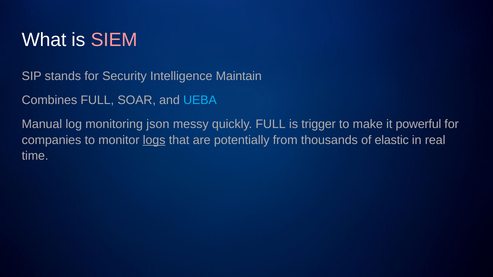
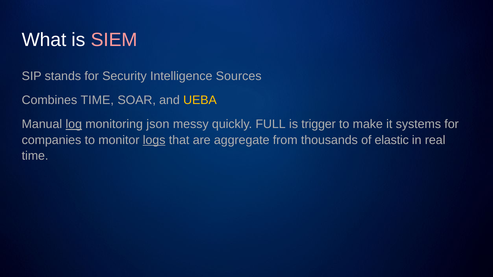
Maintain: Maintain -> Sources (239, 76)
Combines FULL: FULL -> TIME (97, 100)
UEBA colour: light blue -> yellow (200, 100)
log underline: none -> present (74, 124)
powerful: powerful -> systems (418, 124)
potentially: potentially -> aggregate (242, 140)
